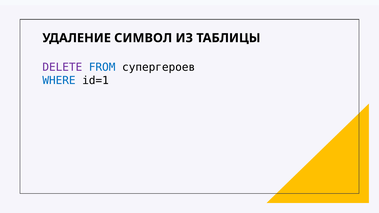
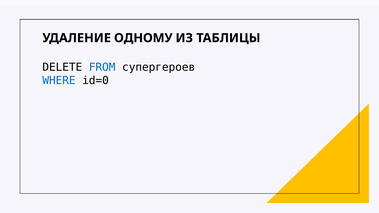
СИМВОЛ: СИМВОЛ -> ОДНОМУ (143, 38)
DELETE colour: purple -> black (62, 67)
id=1: id=1 -> id=0 (96, 81)
